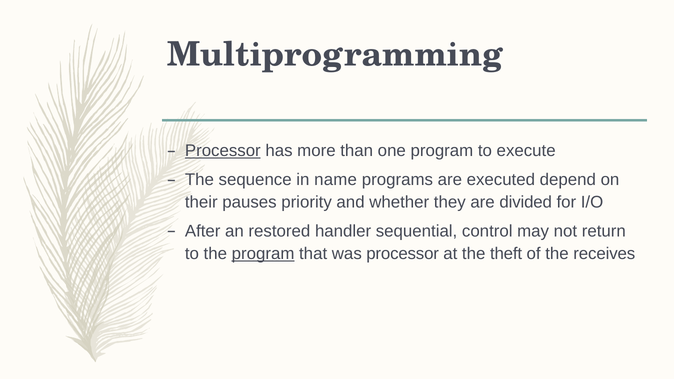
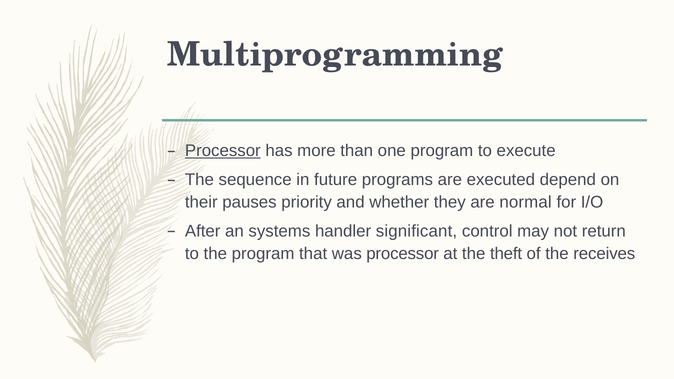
name: name -> future (336, 180)
divided: divided -> normal (526, 202)
restored: restored -> systems (279, 231)
sequential: sequential -> significant (416, 231)
program underline: present -> none (263, 254)
